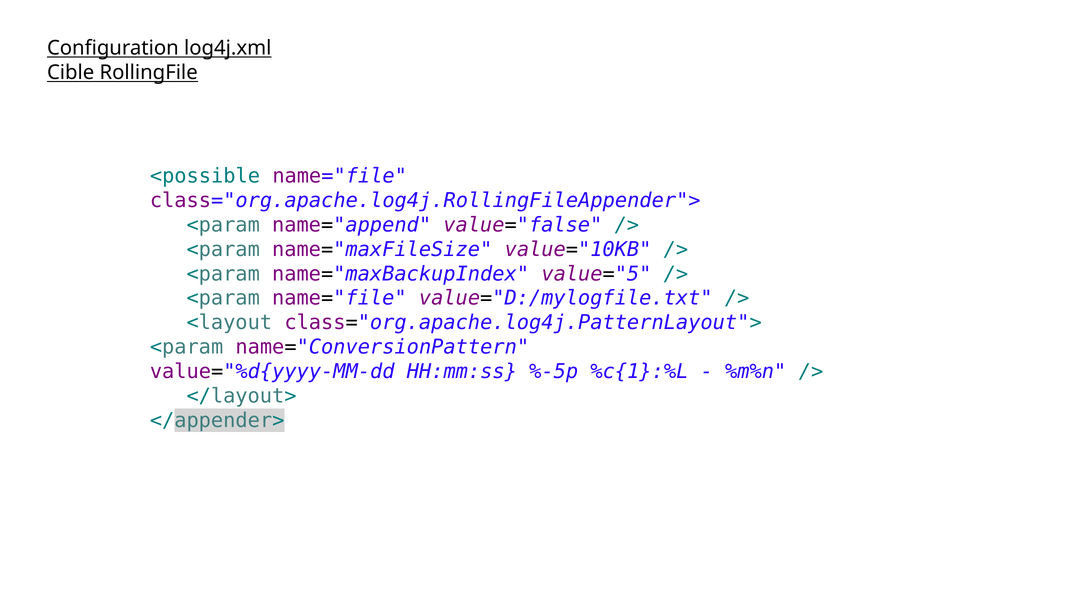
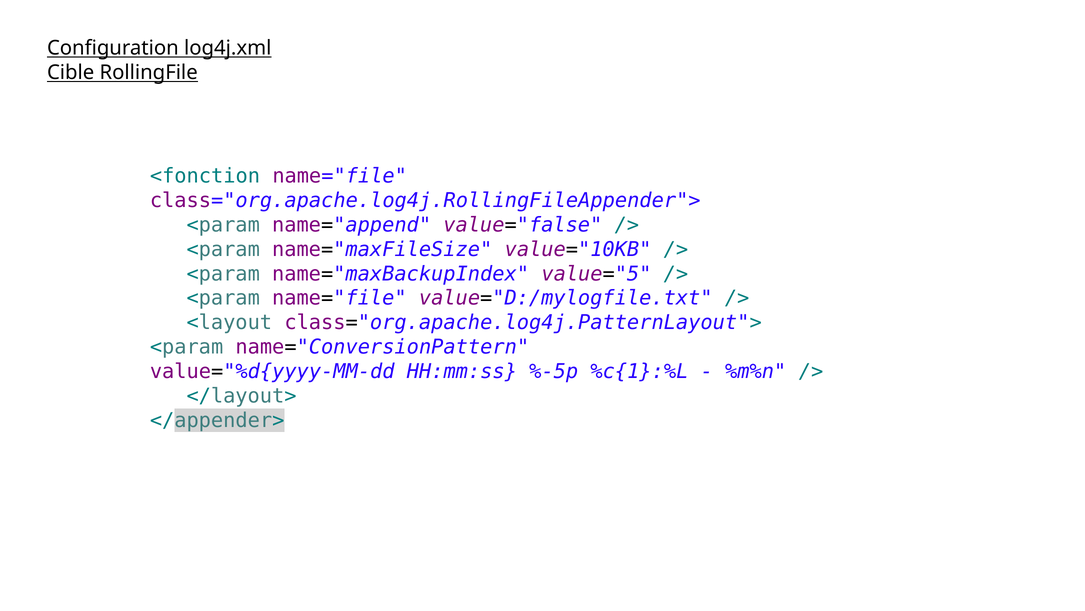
<possible: <possible -> <fonction (205, 176)
